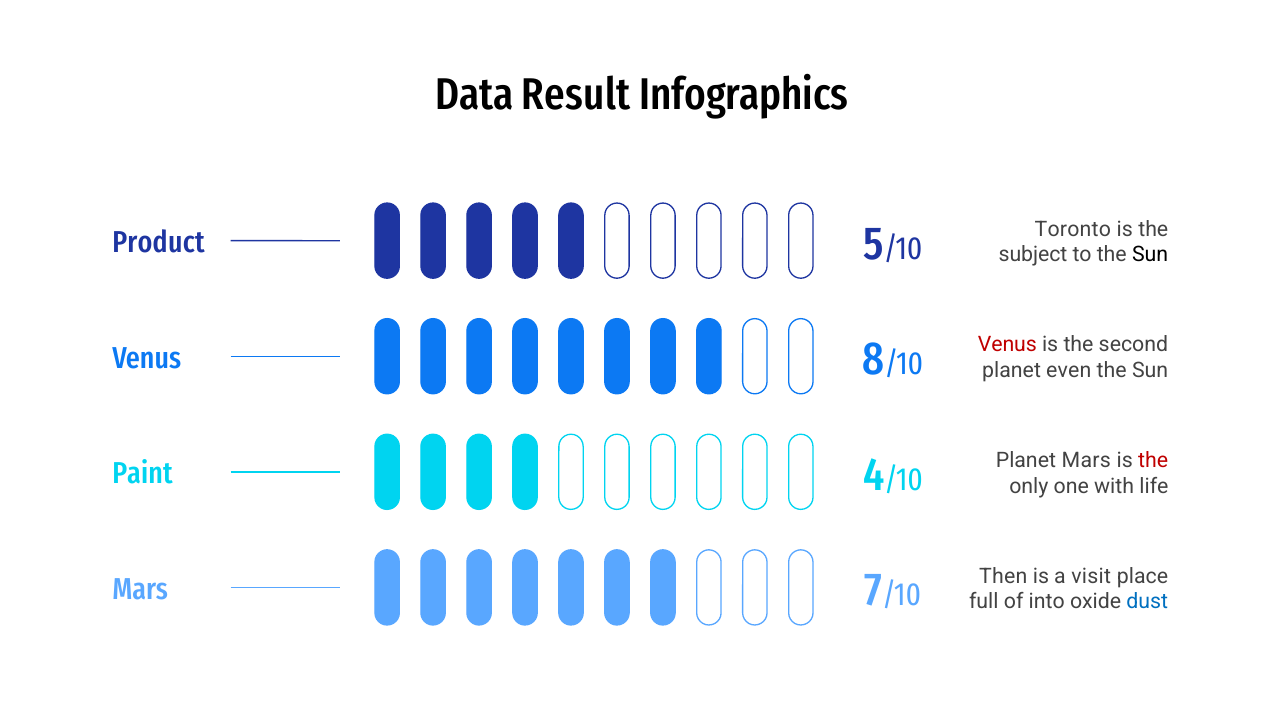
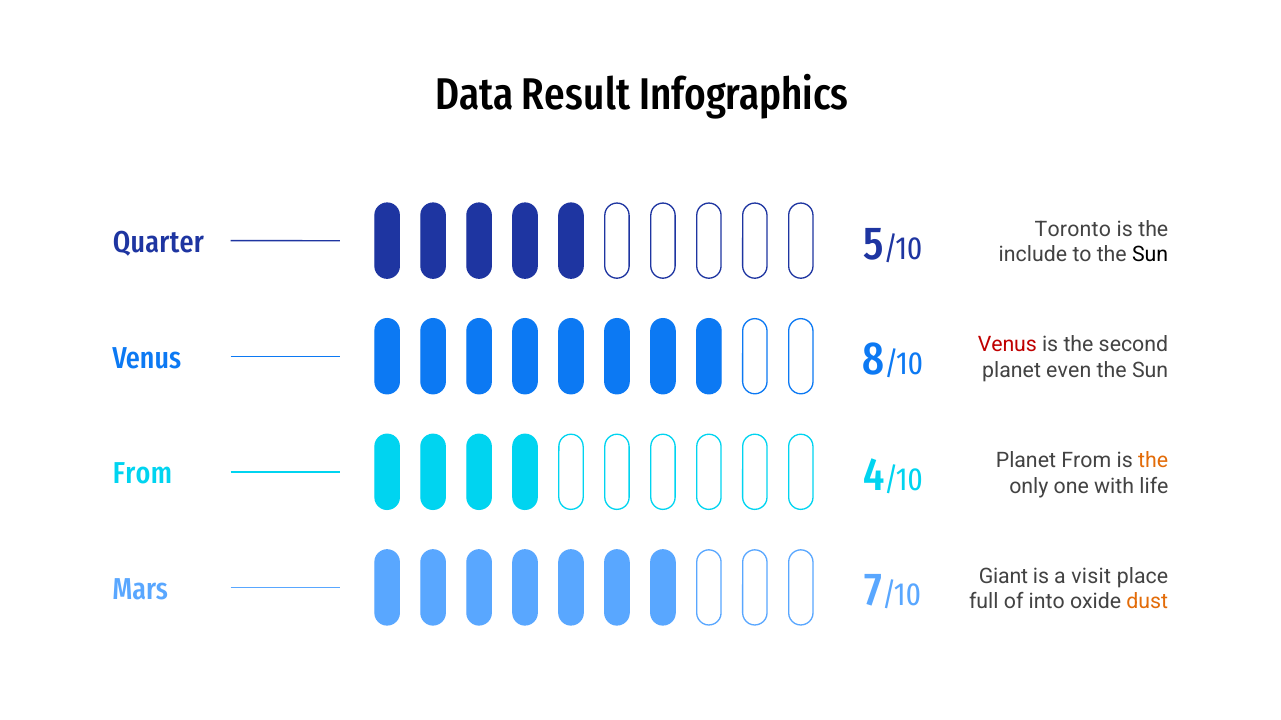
Product: Product -> Quarter (158, 243)
subject: subject -> include (1033, 255)
Planet Mars: Mars -> From (1086, 461)
the colour: red -> orange (1153, 461)
Paint: Paint -> From (142, 474)
Then: Then -> Giant (1003, 577)
dust colour: blue -> orange (1147, 602)
